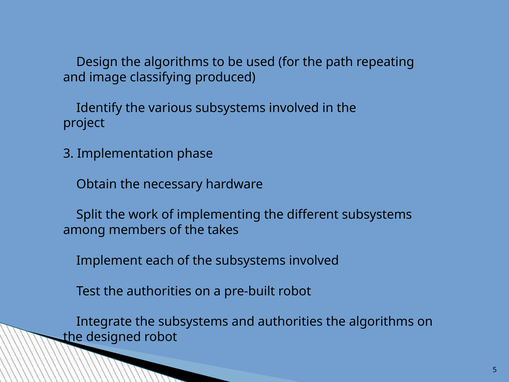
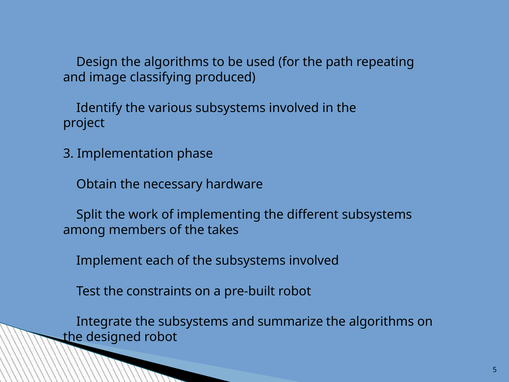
the authorities: authorities -> constraints (159, 291)
and authorities: authorities -> summarize (290, 322)
